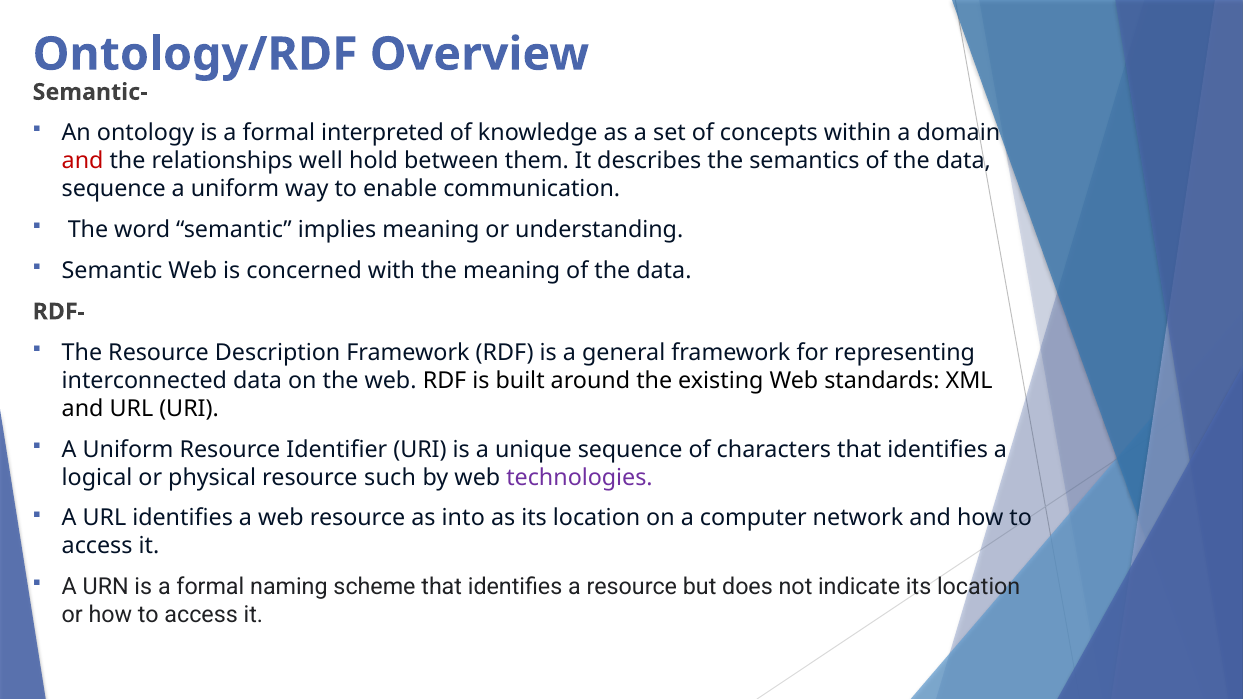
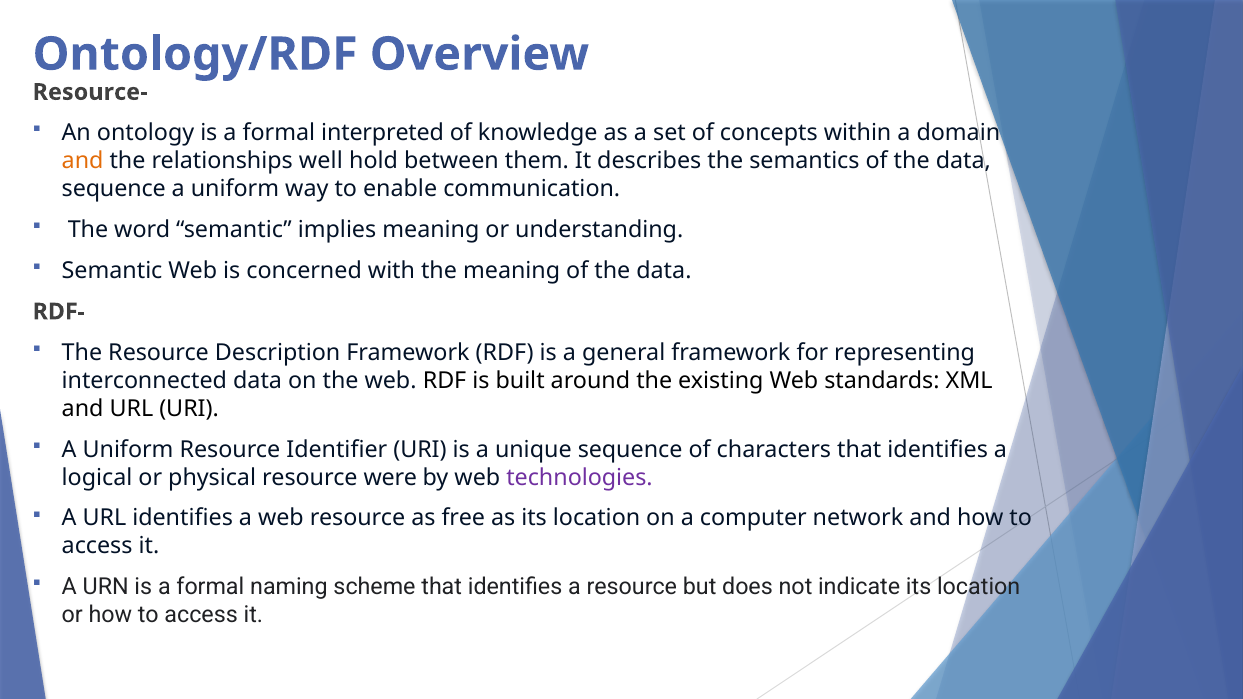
Semantic-: Semantic- -> Resource- (90, 92)
and colour: red -> orange (83, 161)
such: such -> were (390, 478)
into: into -> free (463, 518)
